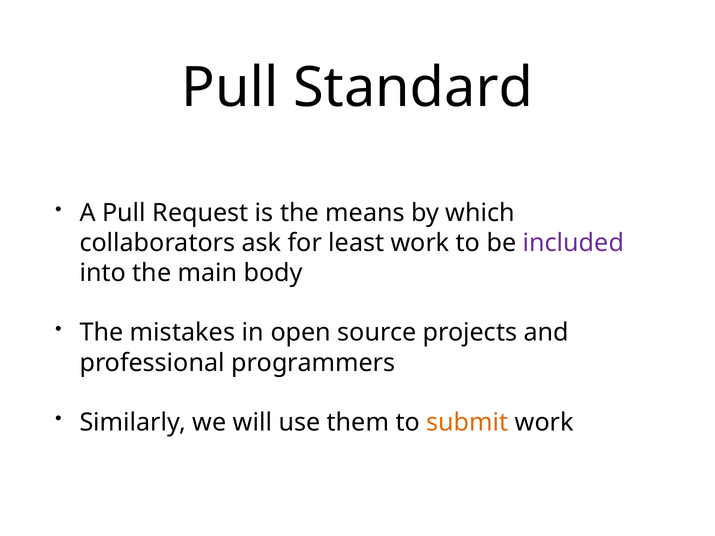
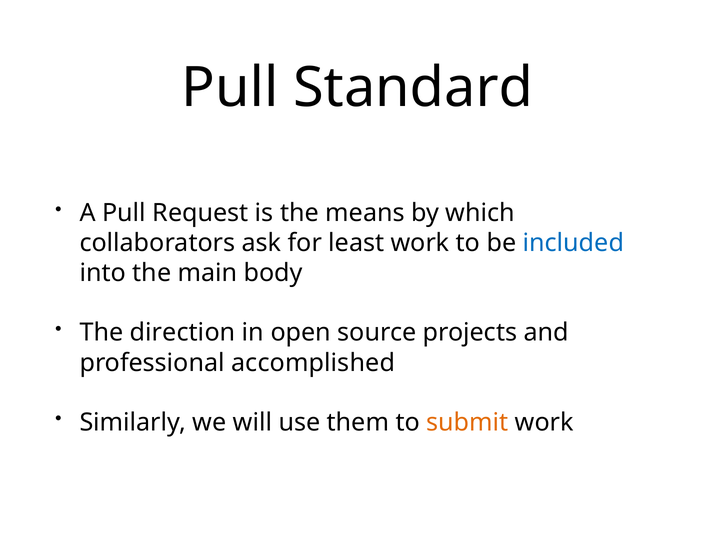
included colour: purple -> blue (573, 243)
mistakes: mistakes -> direction (183, 333)
programmers: programmers -> accomplished (313, 363)
